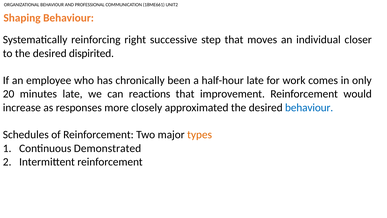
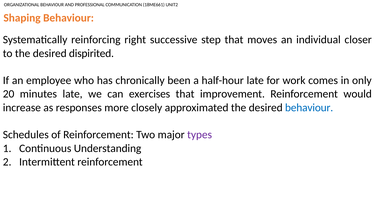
reactions: reactions -> exercises (150, 94)
types colour: orange -> purple (200, 135)
Demonstrated: Demonstrated -> Understanding (108, 148)
